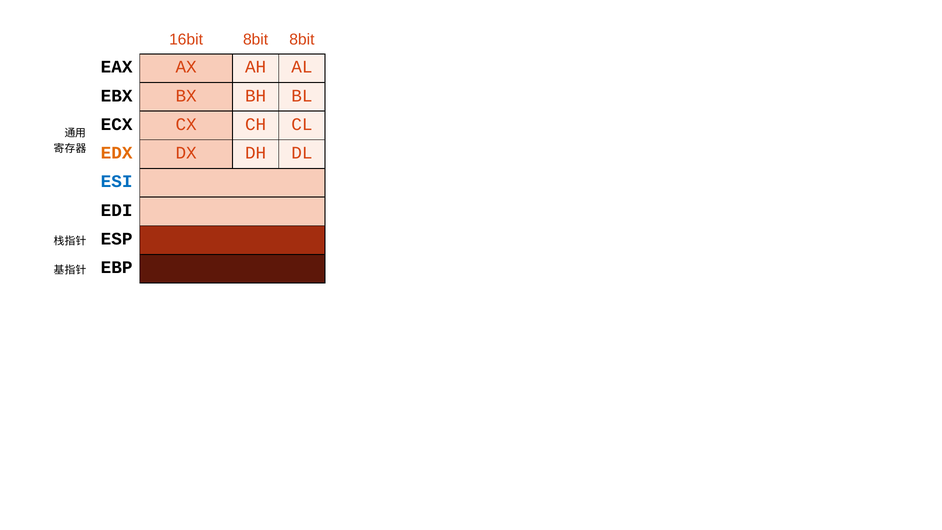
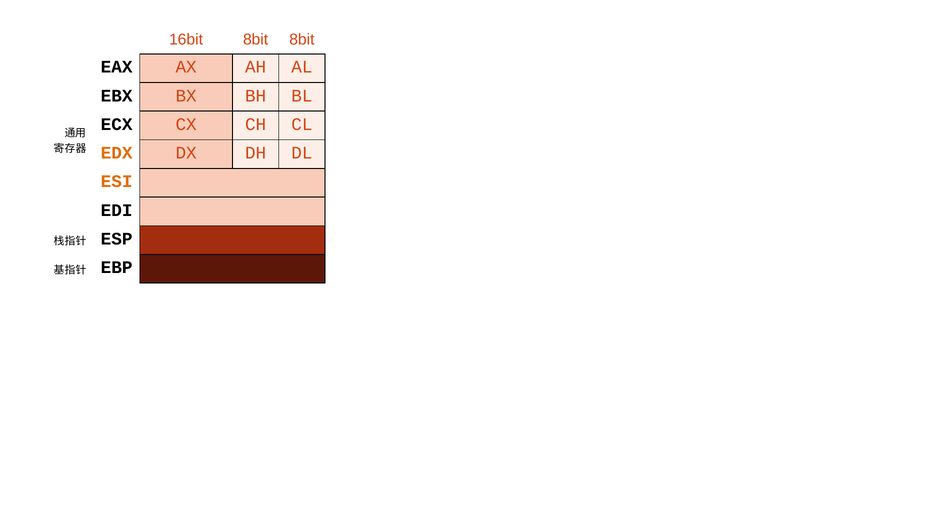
ESI colour: blue -> orange (117, 182)
